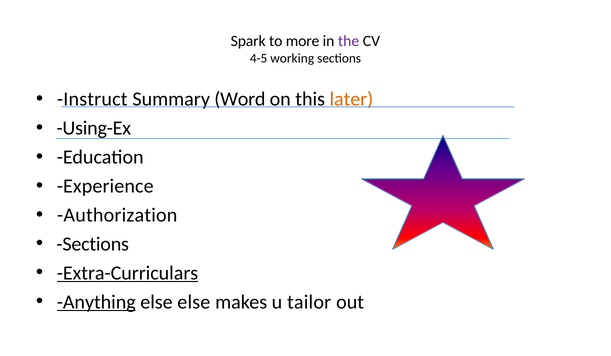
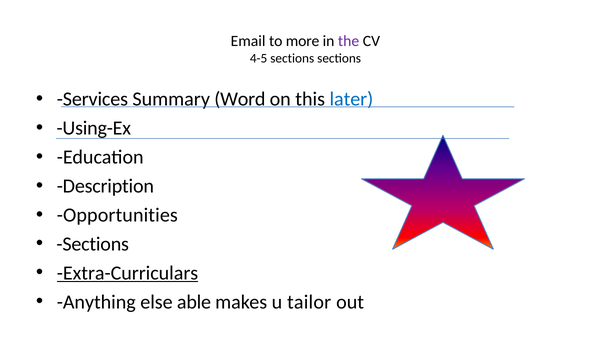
Spark: Spark -> Email (248, 41)
4-5 working: working -> sections (292, 58)
Instruct: Instruct -> Services (92, 99)
later colour: orange -> blue (351, 99)
Experience: Experience -> Description (105, 186)
Authorization: Authorization -> Opportunities (117, 215)
Anything underline: present -> none (96, 302)
else else: else -> able (194, 302)
